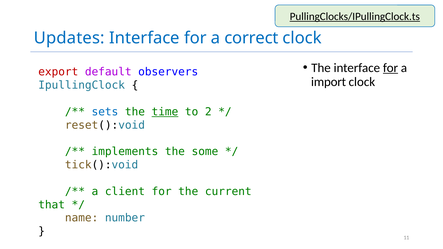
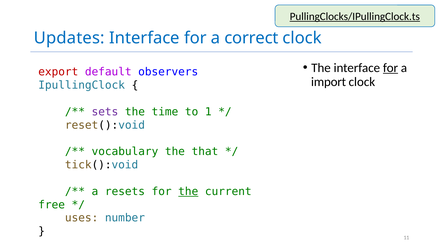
sets colour: blue -> purple (105, 112)
time underline: present -> none (165, 112)
2: 2 -> 1 (208, 112)
implements: implements -> vocabulary (125, 152)
some: some -> that (205, 152)
client: client -> resets (125, 192)
the underline: none -> present (188, 192)
that: that -> free (52, 205)
name: name -> uses (82, 218)
